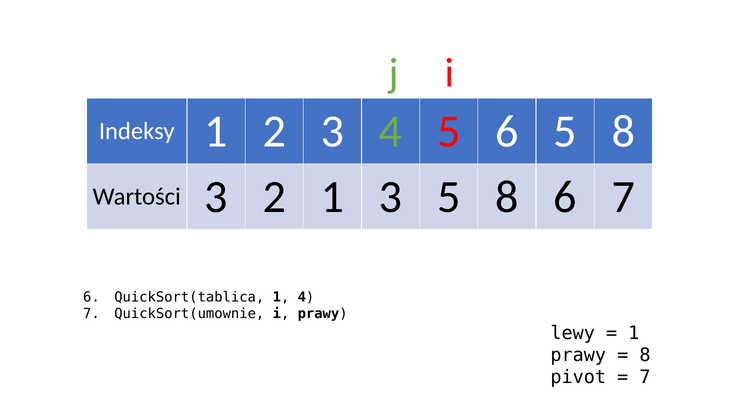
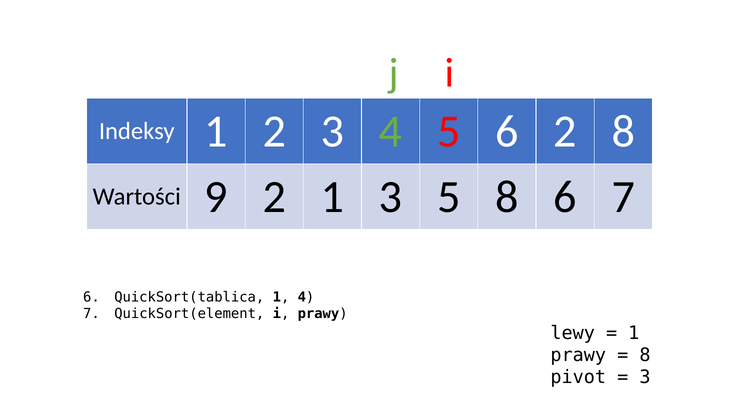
6 5: 5 -> 2 (565, 131)
Wartości 3: 3 -> 9 (216, 197)
QuickSort(umownie: QuickSort(umownie -> QuickSort(element (189, 314)
7: 7 -> 3 (645, 377)
